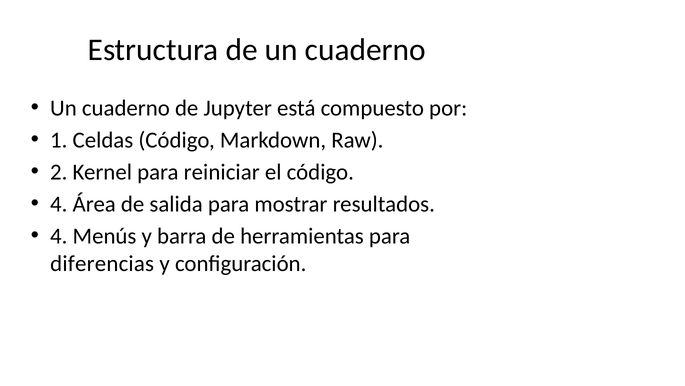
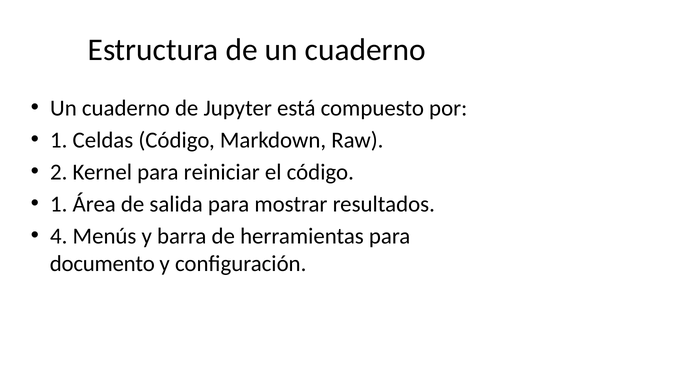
4: 4 -> 1 (59, 204)
diferencias: diferencias -> documento (102, 263)
